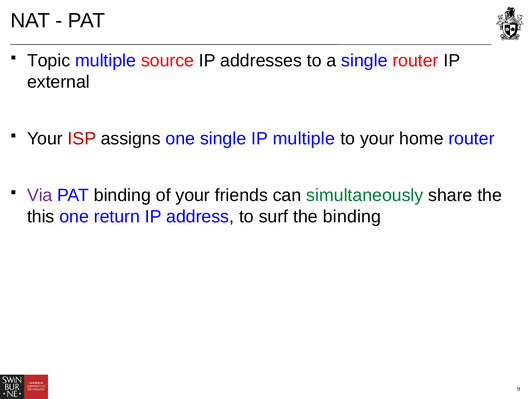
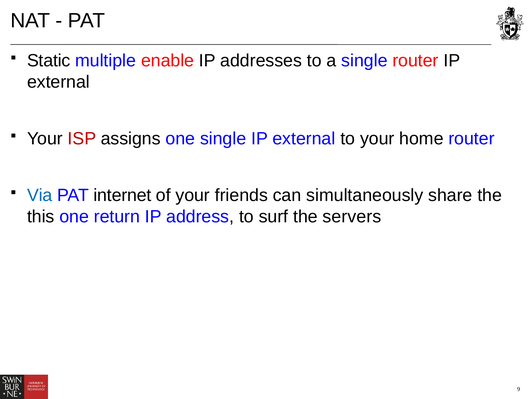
Topic: Topic -> Static (49, 60)
source: source -> enable (168, 60)
multiple: multiple -> external (304, 138)
Via colour: purple -> blue (40, 195)
PAT binding: binding -> internet (122, 195)
simultaneously colour: green -> black (365, 195)
the binding: binding -> servers (352, 216)
